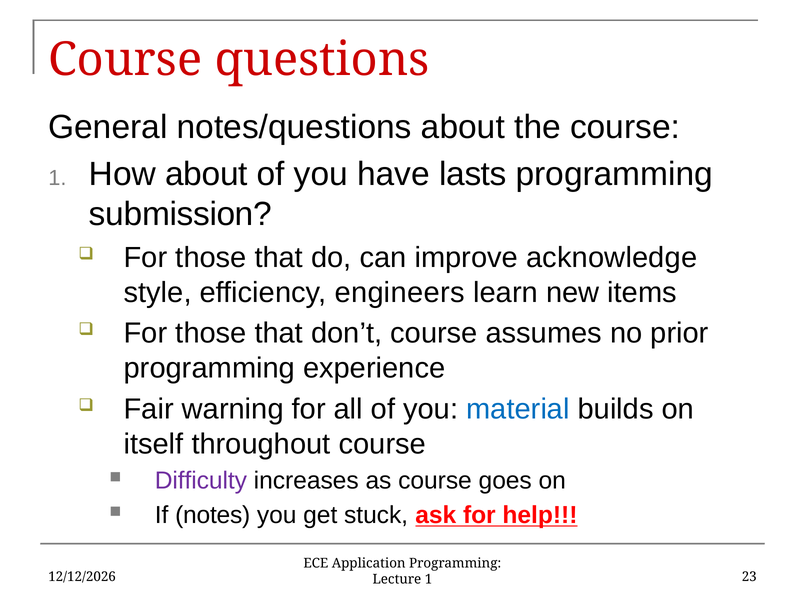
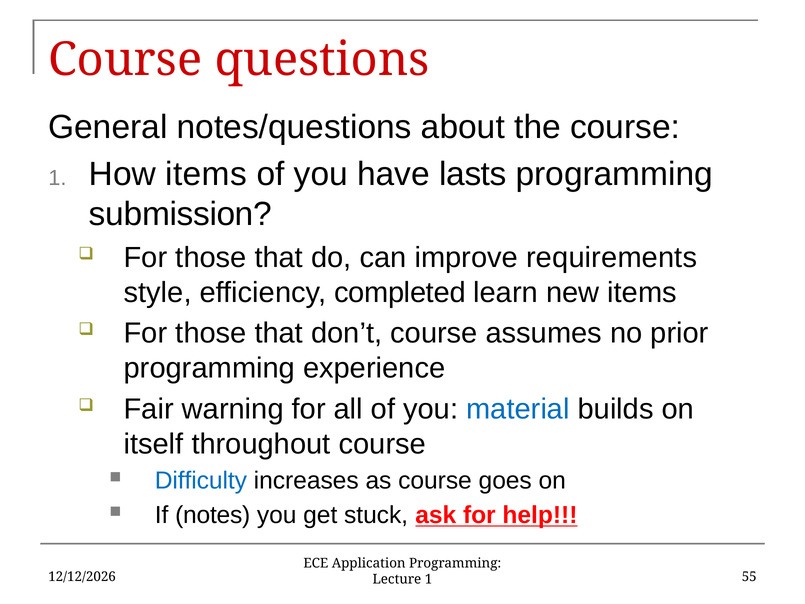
How about: about -> items (206, 174)
acknowledge: acknowledge -> requirements (612, 257)
engineers: engineers -> completed (400, 292)
Difficulty colour: purple -> blue (201, 481)
23: 23 -> 55 (749, 577)
